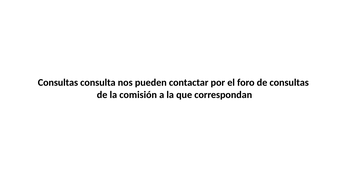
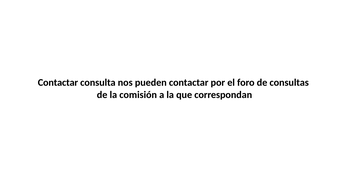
Consultas: Consultas -> Contactar (58, 82)
